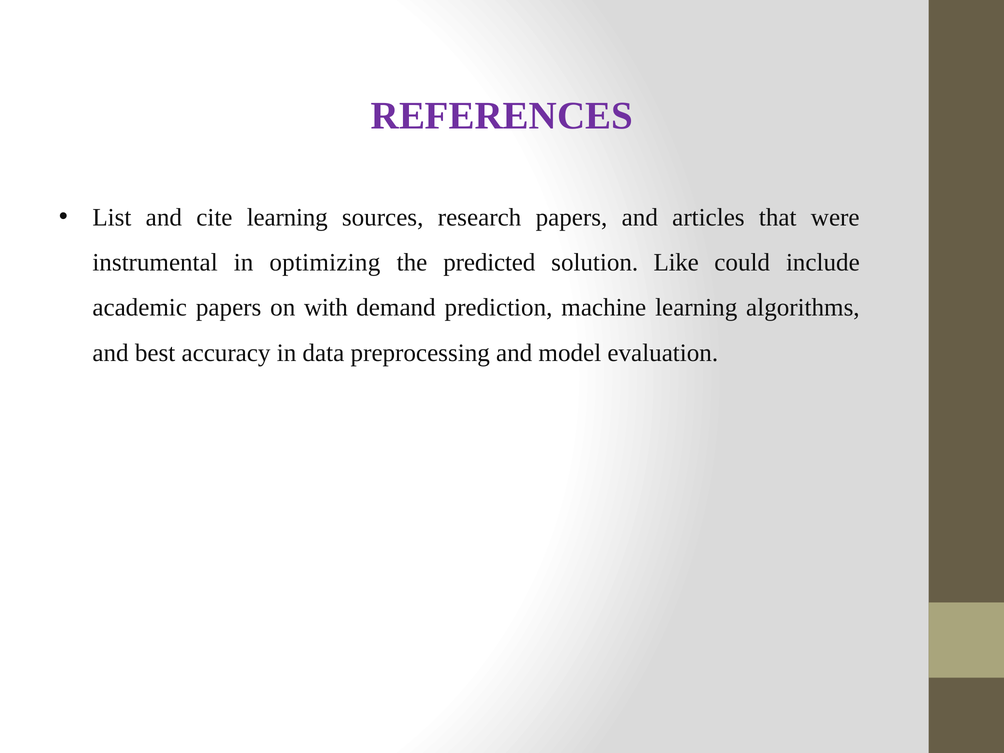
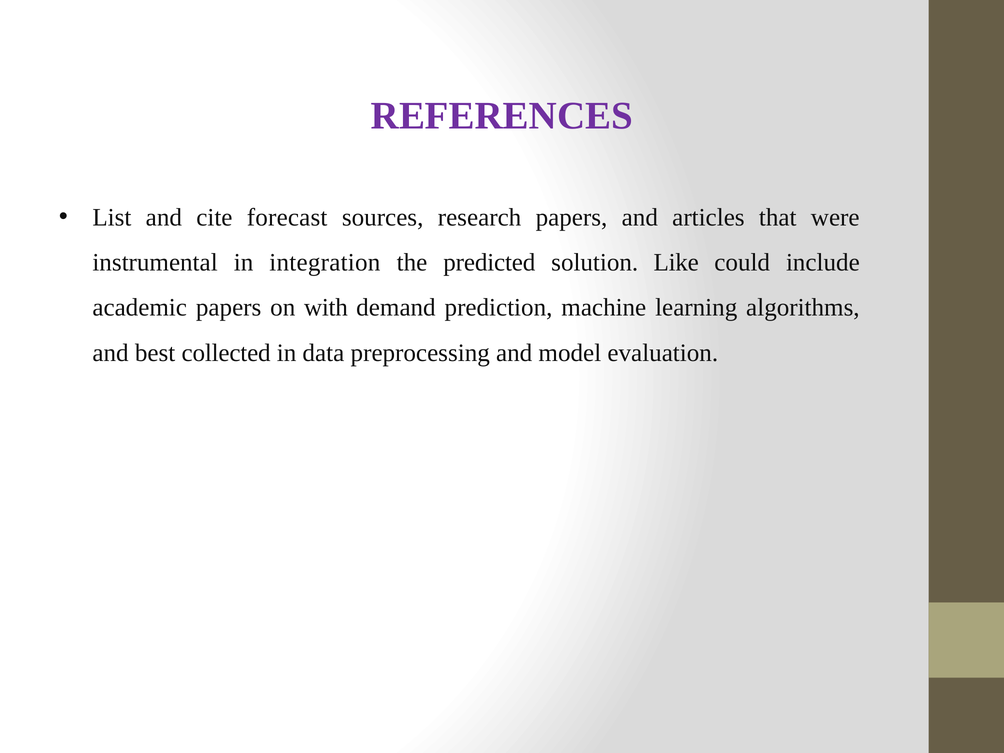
cite learning: learning -> forecast (287, 217)
optimizing: optimizing -> integration (325, 262)
accuracy: accuracy -> collected (226, 353)
